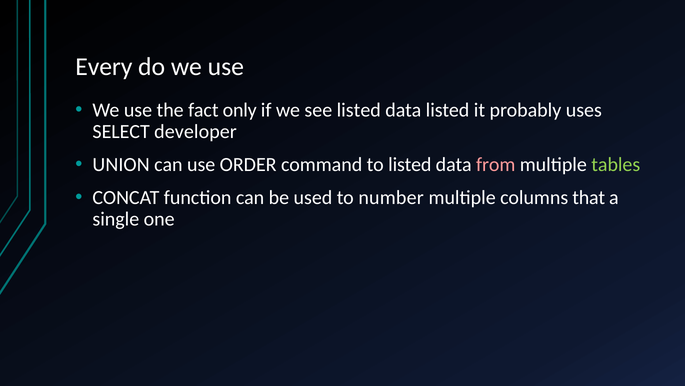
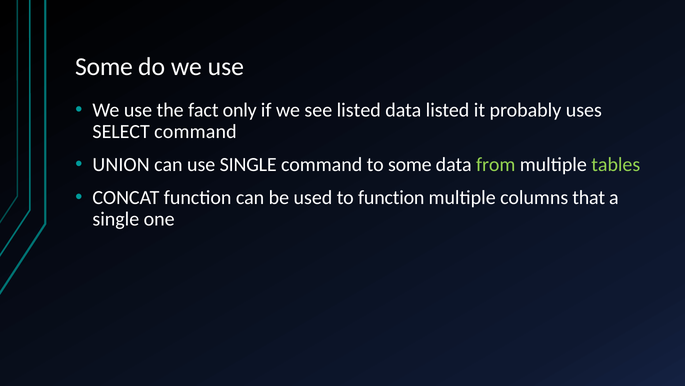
Every: Every -> Some (104, 67)
SELECT developer: developer -> command (195, 131)
use ORDER: ORDER -> SINGLE (248, 164)
to listed: listed -> some (410, 164)
from colour: pink -> light green (496, 164)
to number: number -> function (391, 197)
